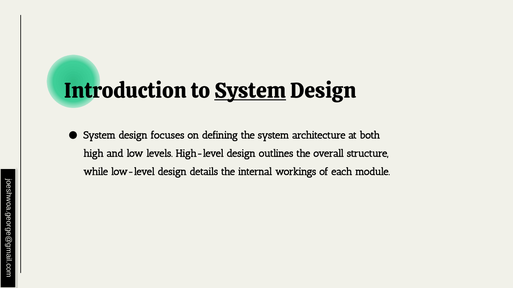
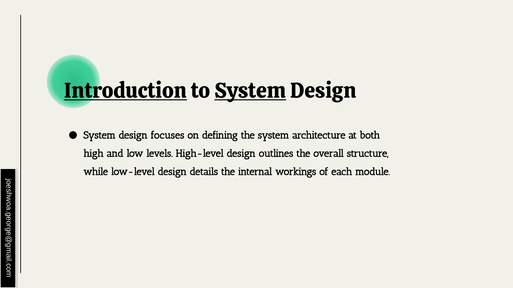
Introduction underline: none -> present (126, 91)
